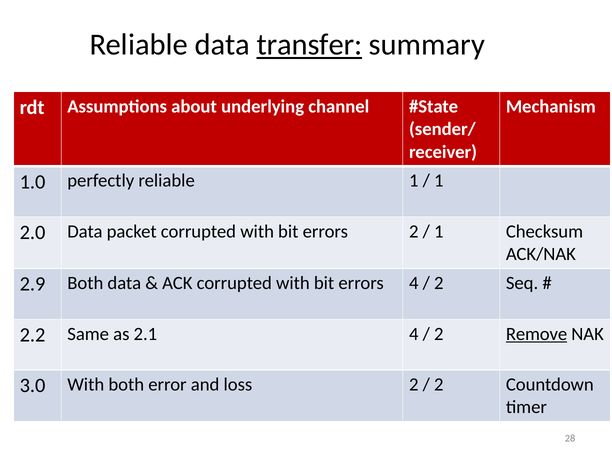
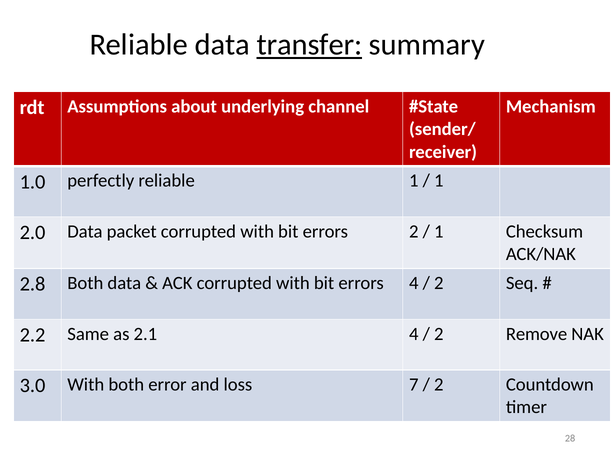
2.9: 2.9 -> 2.8 (33, 284)
Remove underline: present -> none (537, 334)
loss 2: 2 -> 7 (414, 385)
